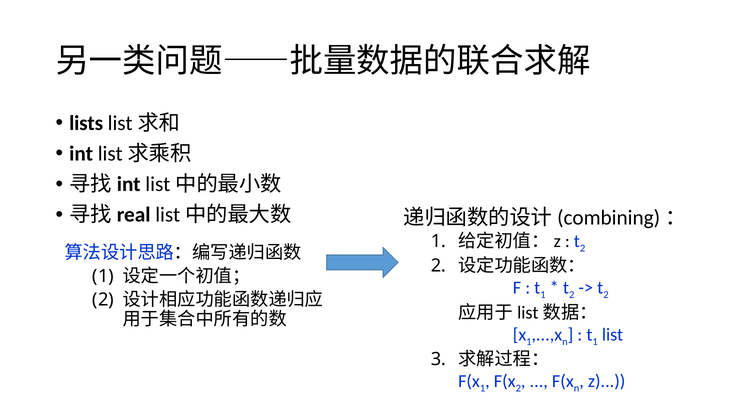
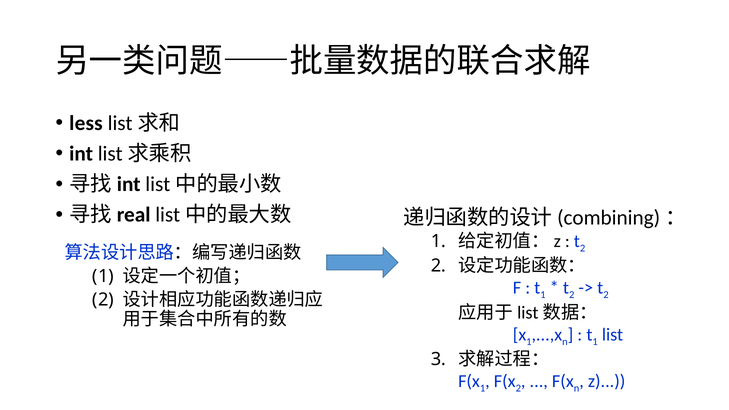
lists: lists -> less (86, 123)
